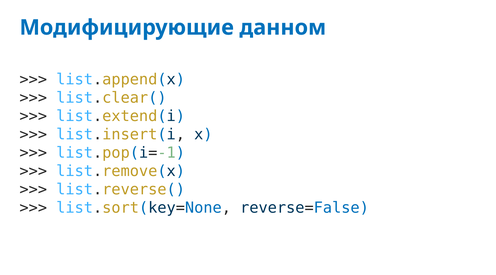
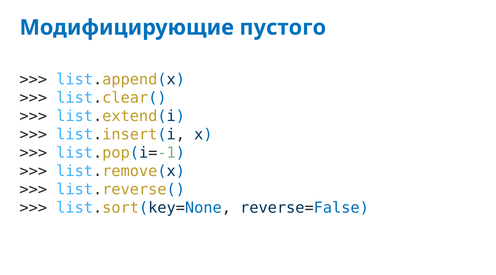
данном: данном -> пустого (283, 28)
